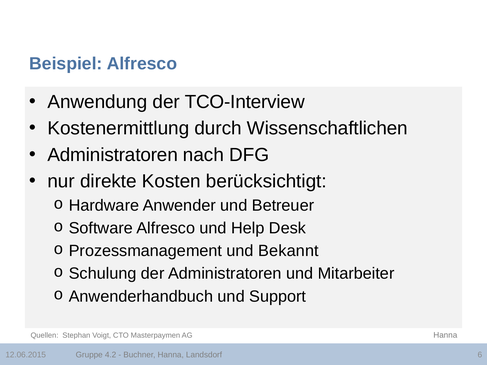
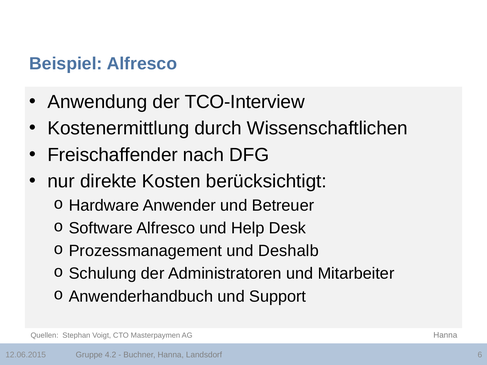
Administratoren: Administratoren -> Freischaffender (113, 155)
Bekannt: Bekannt -> Deshalb (288, 251)
